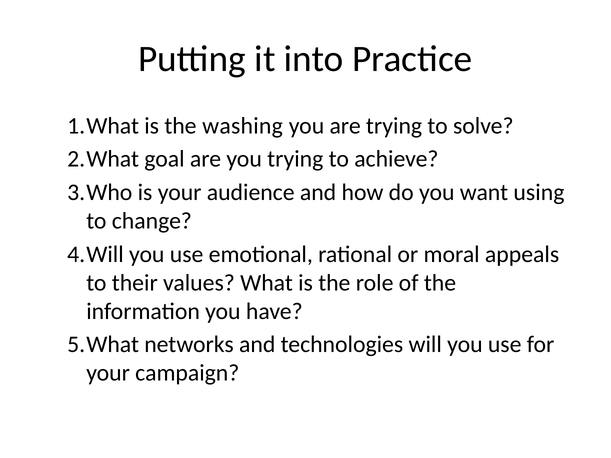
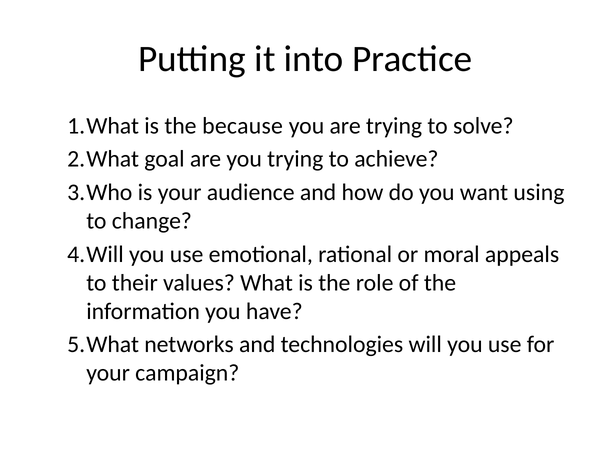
washing: washing -> because (243, 126)
